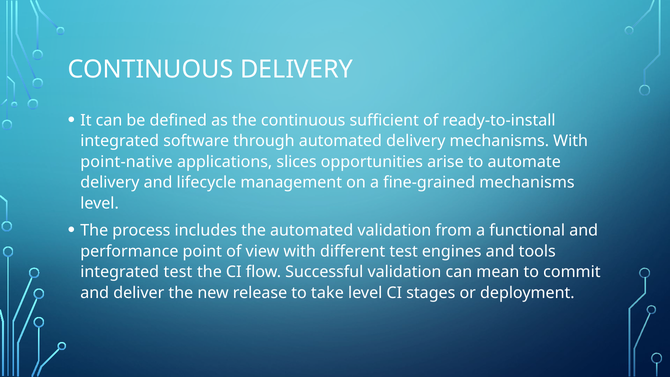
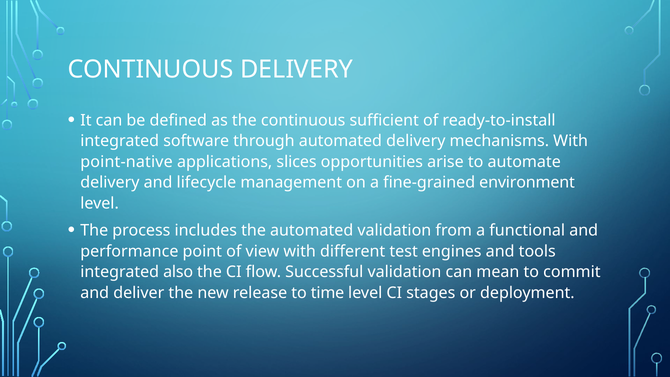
fine-grained mechanisms: mechanisms -> environment (527, 183)
integrated test: test -> also (178, 272)
take: take -> time (328, 293)
